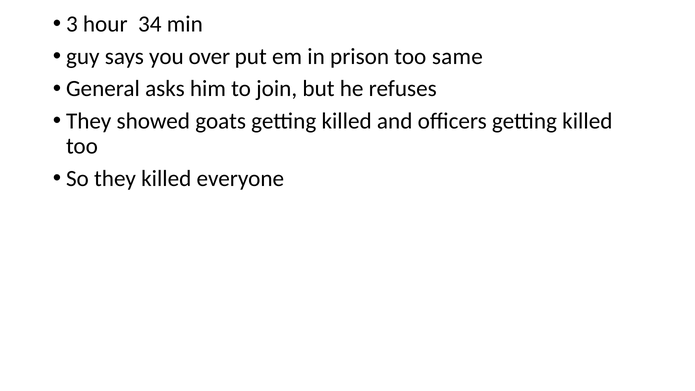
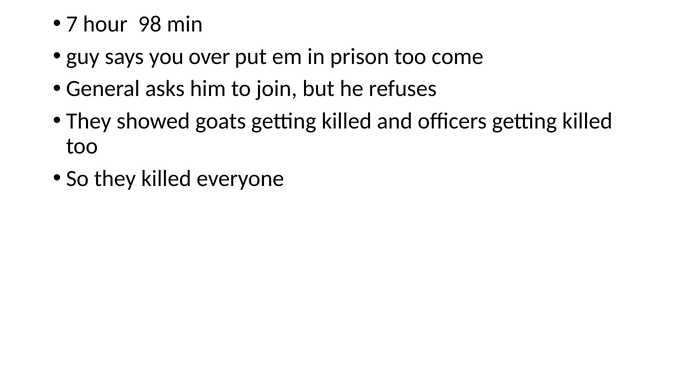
3: 3 -> 7 (72, 24)
34: 34 -> 98 (150, 24)
same: same -> come (457, 56)
